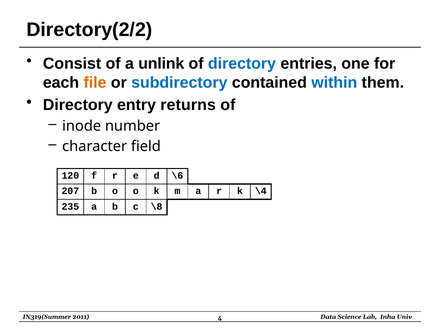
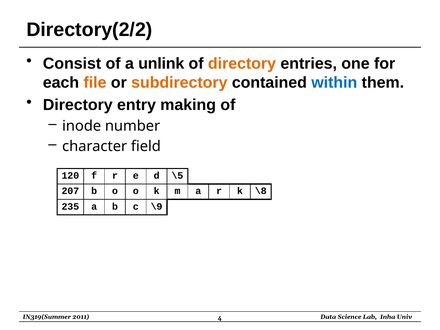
directory colour: blue -> orange (242, 63)
subdirectory colour: blue -> orange (179, 83)
returns: returns -> making (188, 105)
\6: \6 -> \5 (177, 176)
\4: \4 -> \8 (261, 191)
\8: \8 -> \9 (157, 207)
